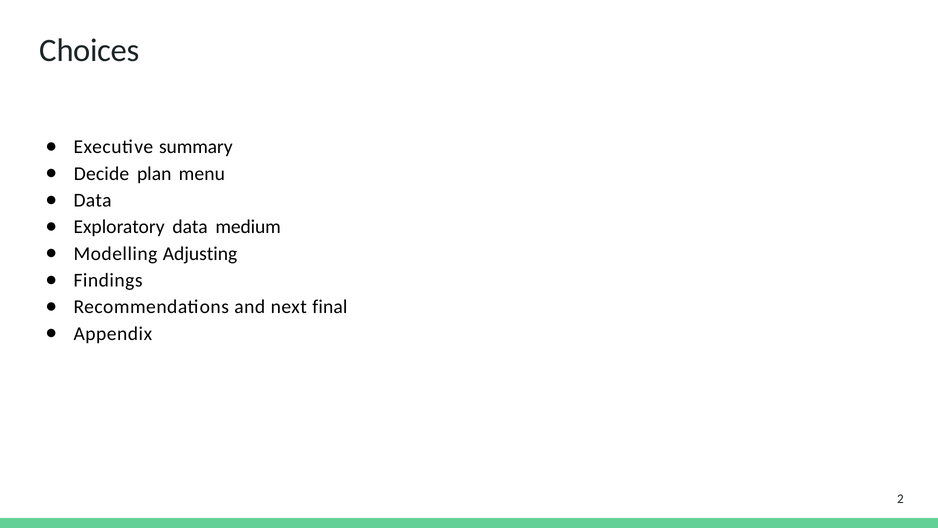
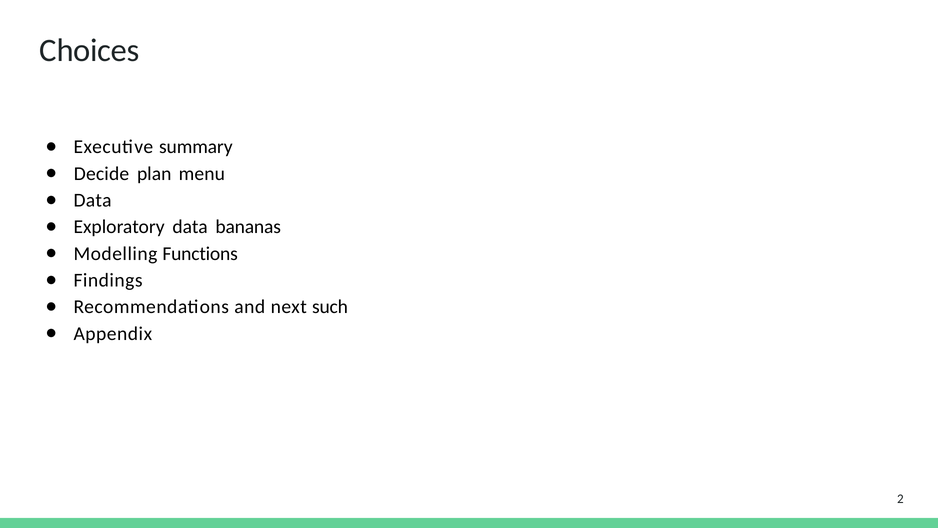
medium: medium -> bananas (248, 227)
Adjusting: Adjusting -> Functions (200, 253)
final: final -> such (330, 307)
